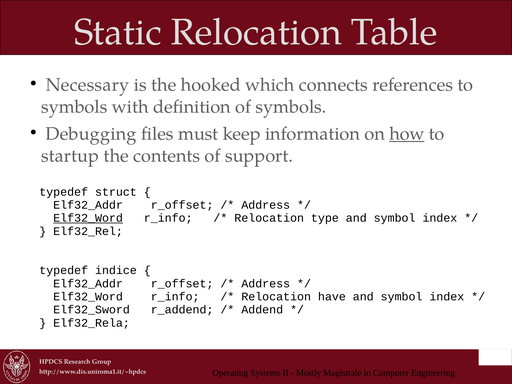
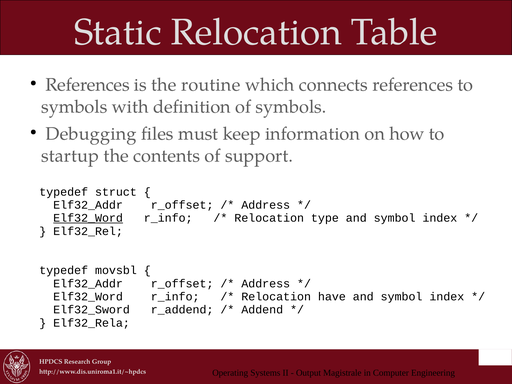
Necessary: Necessary -> References (88, 85)
hooked: hooked -> routine (211, 85)
how underline: present -> none (407, 134)
indice: indice -> movsbl (116, 270)
Mostly: Mostly -> Output (308, 373)
